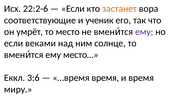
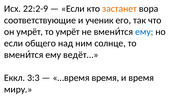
22:2-6: 22:2-6 -> 22:2-9 (36, 9)
то место: место -> умрёт (68, 32)
ему colour: purple -> blue (144, 32)
веками: веками -> общего (41, 43)
место…: место… -> ведёт… (81, 55)
3:6: 3:6 -> 3:3 (33, 78)
